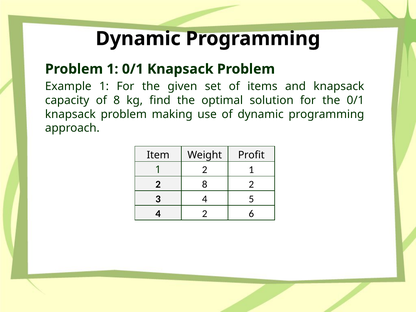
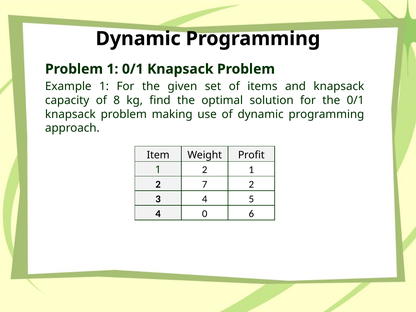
2 8: 8 -> 7 (205, 184)
4 2: 2 -> 0 (205, 214)
